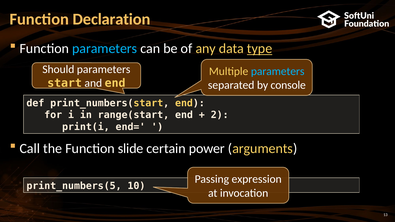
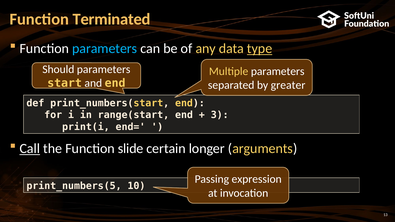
Declaration: Declaration -> Terminated (112, 19)
parameters colour: light blue -> white (278, 71)
console: console -> greater (288, 85)
2: 2 -> 3 (220, 115)
Call underline: none -> present (30, 149)
power: power -> longer (207, 149)
